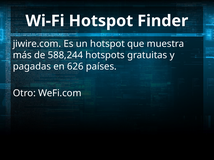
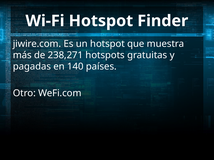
588,244: 588,244 -> 238,271 (65, 55)
626: 626 -> 140 (75, 67)
